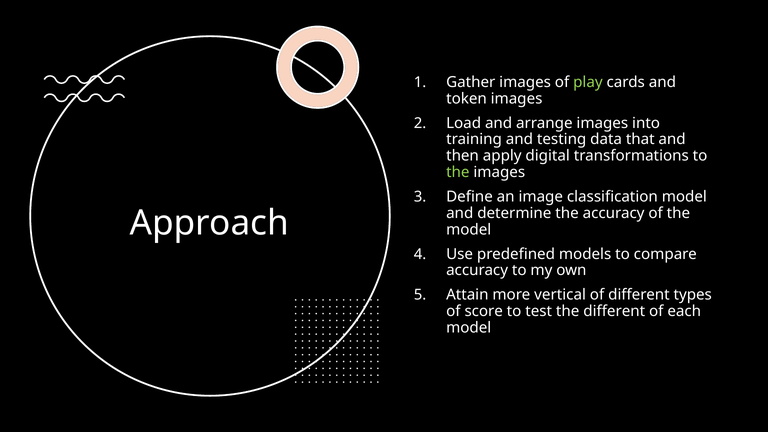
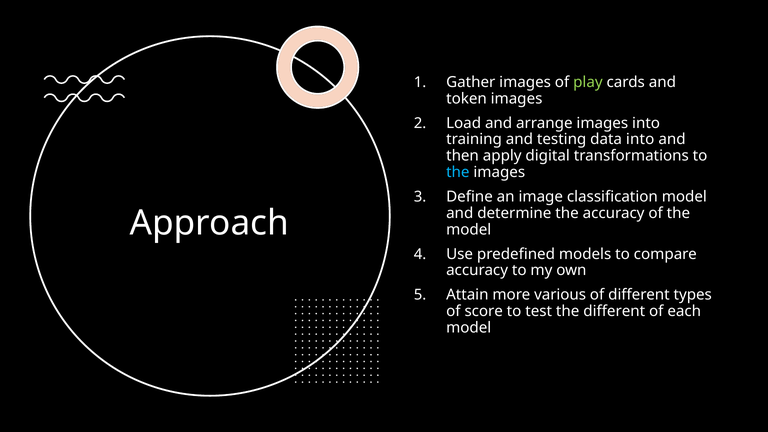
data that: that -> into (640, 139)
the colour: light green -> light blue (458, 172)
vertical: vertical -> various (560, 295)
